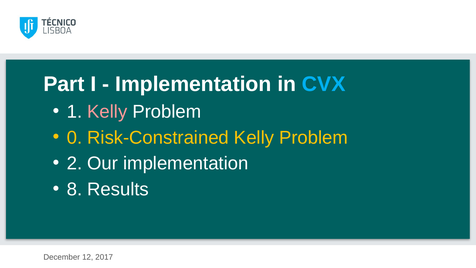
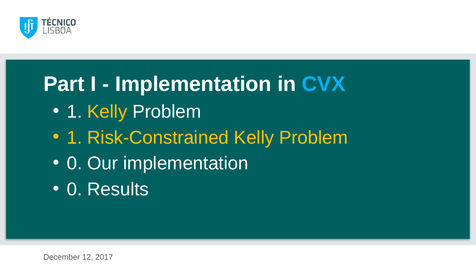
Kelly colour: pink -> yellow (107, 112)
0: 0 -> 1 (74, 137)
2: 2 -> 0 (74, 163)
8: 8 -> 0 (74, 189)
